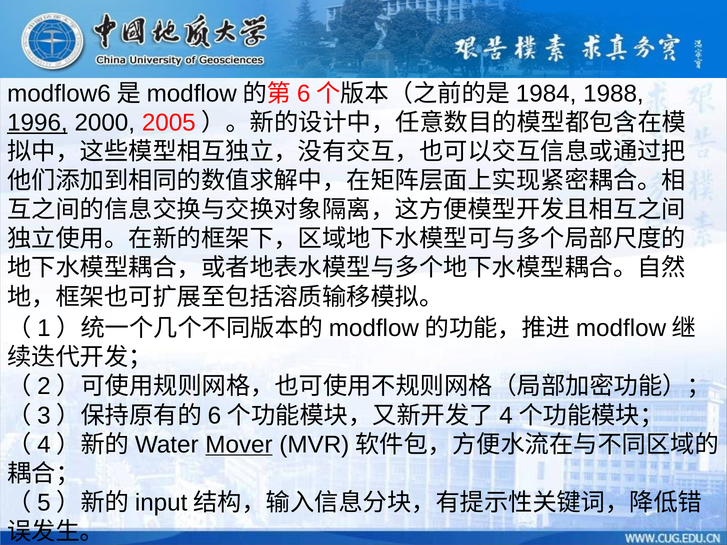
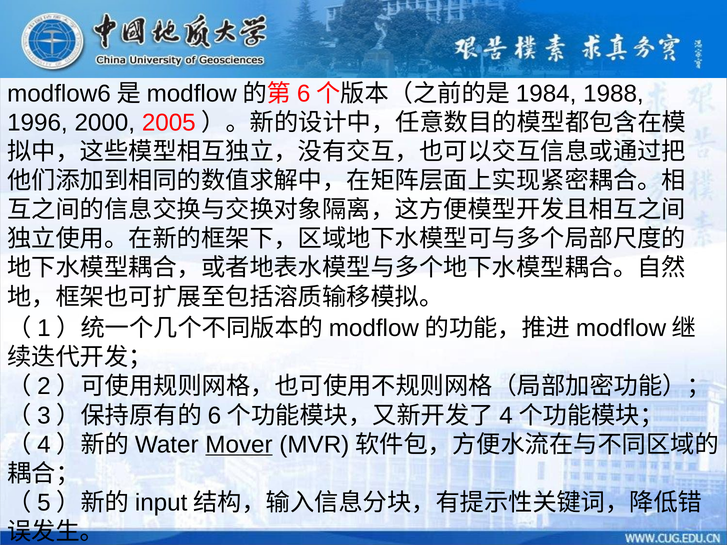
1996 underline: present -> none (37, 123)
